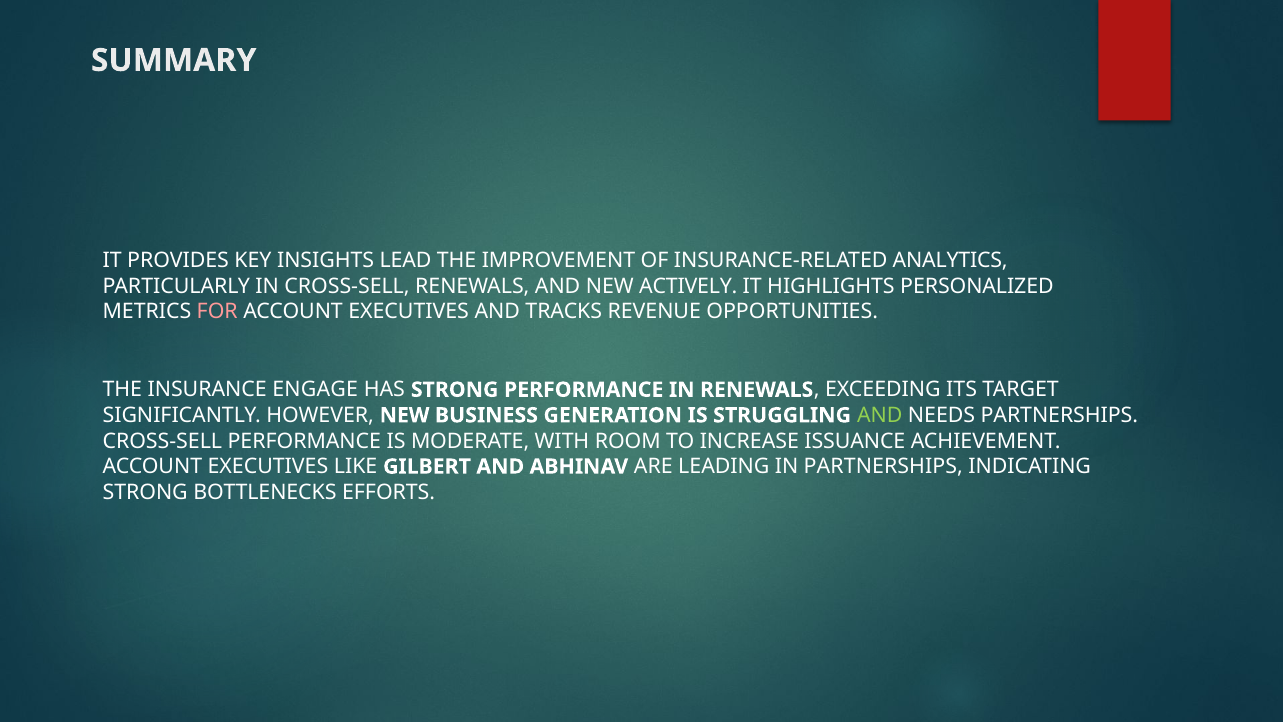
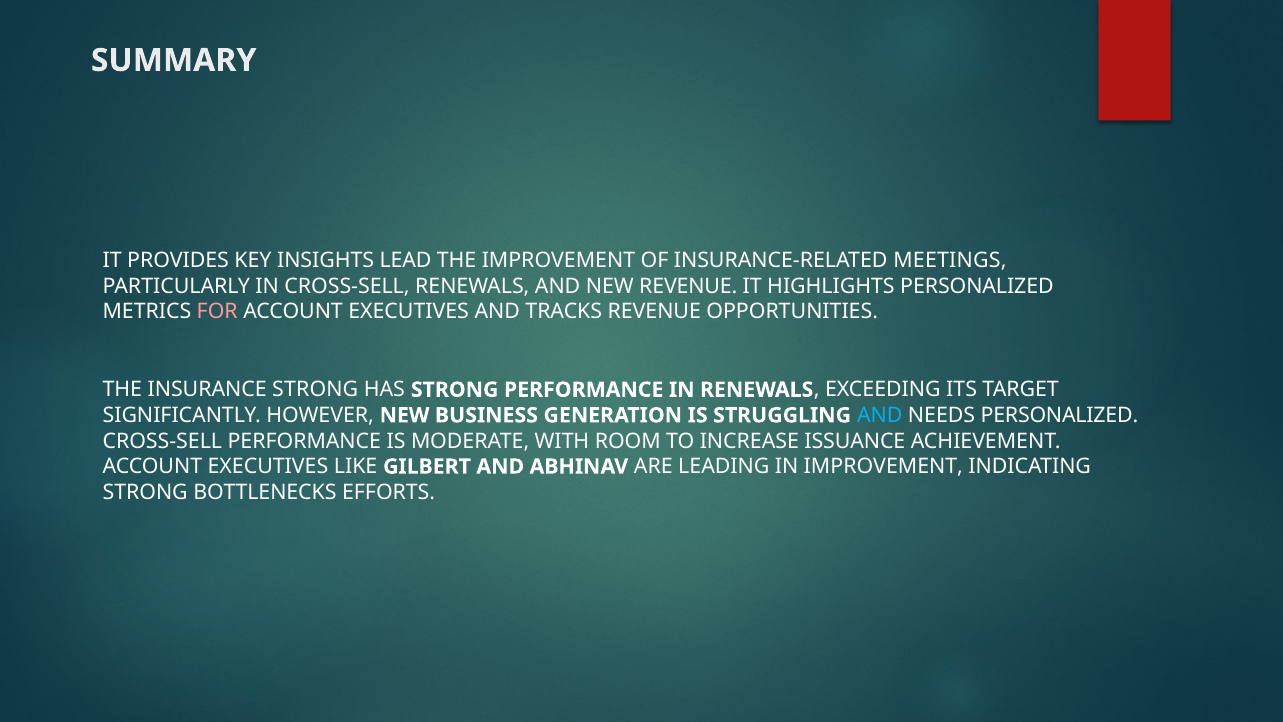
ANALYTICS: ANALYTICS -> MEETINGS (950, 260)
NEW ACTIVELY: ACTIVELY -> REVENUE (688, 286)
INSURANCE ENGAGE: ENGAGE -> STRONG (315, 390)
AND colour: light green -> light blue (880, 415)
NEEDS PARTNERSHIPS: PARTNERSHIPS -> PERSONALIZED (1059, 415)
IN PARTNERSHIPS: PARTNERSHIPS -> IMPROVEMENT (883, 466)
